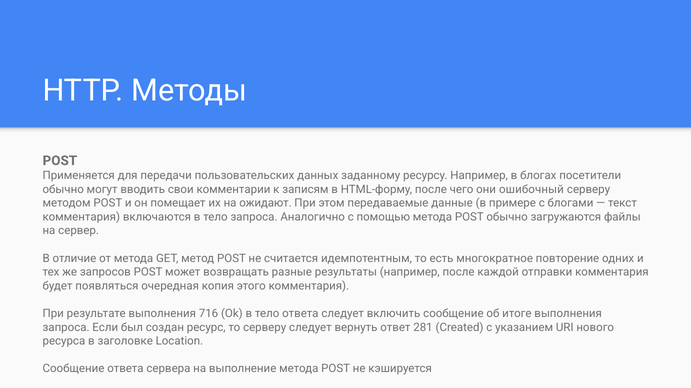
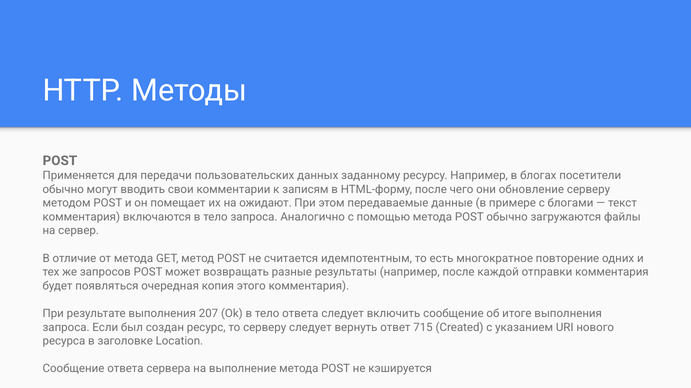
ошибочный: ошибочный -> обновление (531, 190)
716: 716 -> 207 (209, 314)
281: 281 -> 715 (423, 328)
